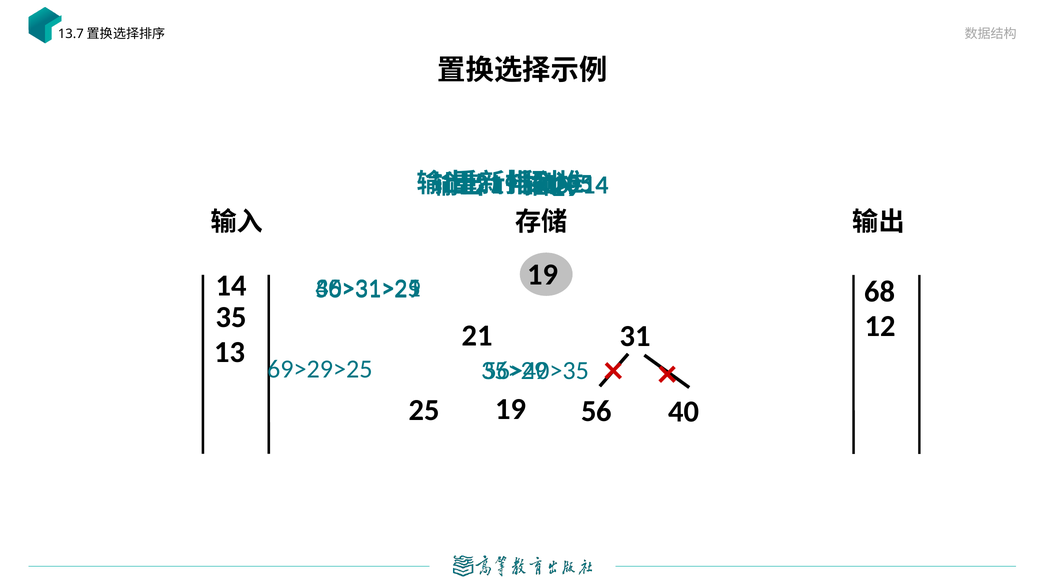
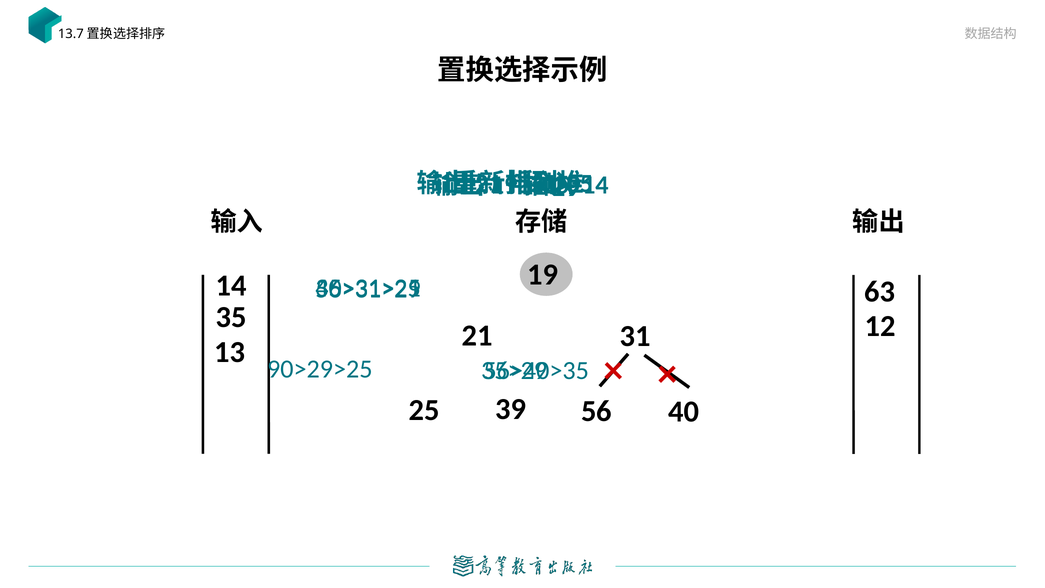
68: 68 -> 63 (880, 292)
69>29>25: 69>29>25 -> 90>29>25 (320, 369)
25 19: 19 -> 39 (511, 409)
